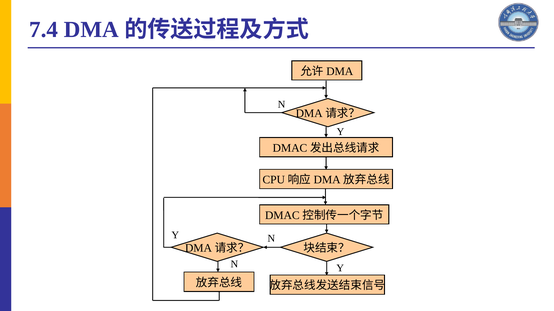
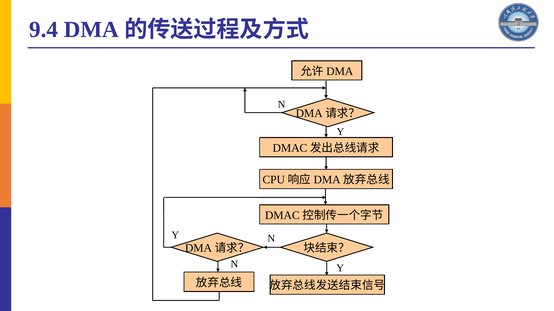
7.4: 7.4 -> 9.4 (44, 30)
